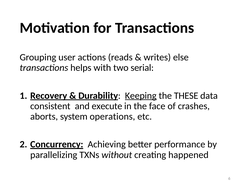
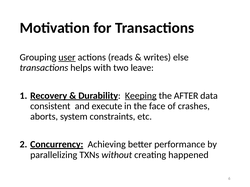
user underline: none -> present (67, 57)
serial: serial -> leave (142, 68)
THESE: THESE -> AFTER (186, 96)
operations: operations -> constraints (112, 117)
